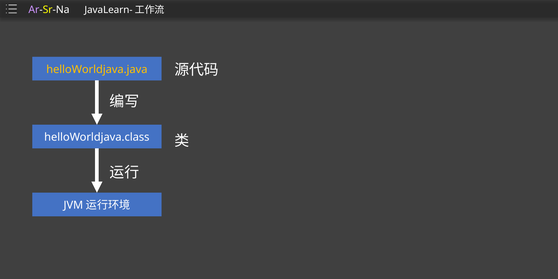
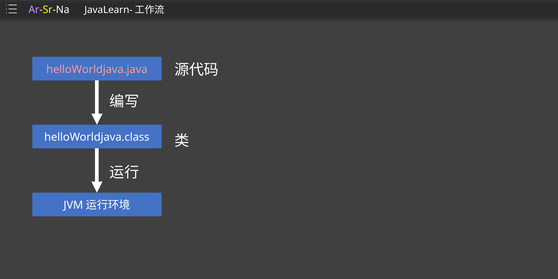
helloWorldjava.java colour: yellow -> pink (97, 69)
